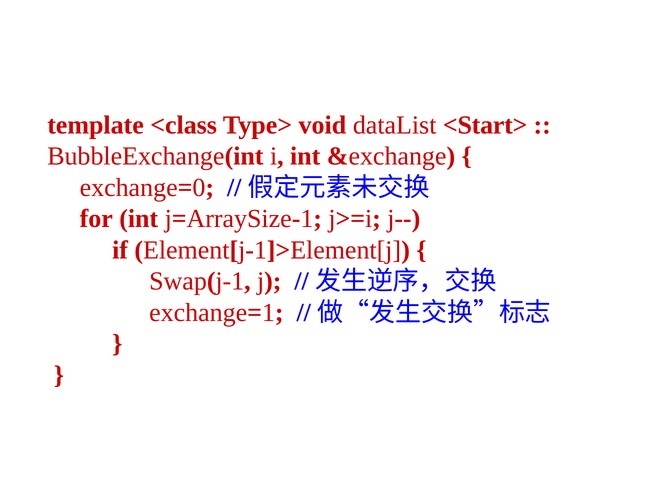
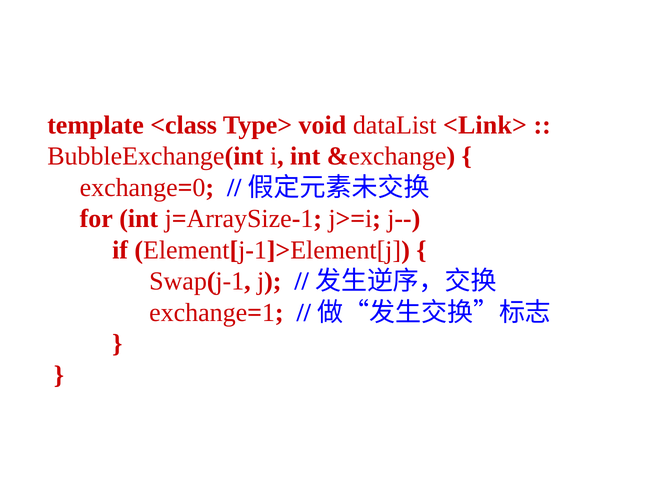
<Start>: <Start> -> <Link> (485, 125)
